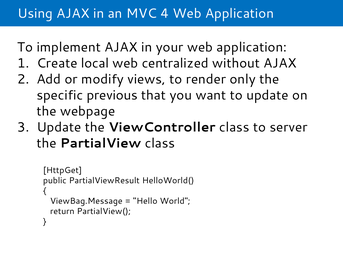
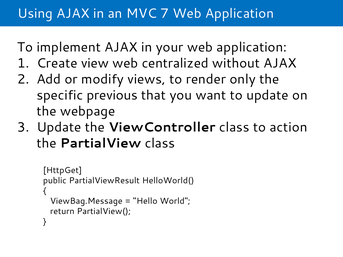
4: 4 -> 7 (165, 14)
local: local -> view (95, 63)
server: server -> action (289, 127)
